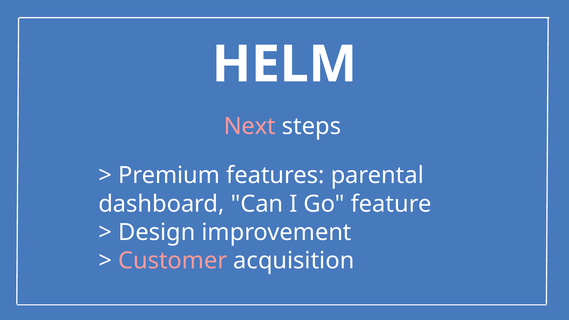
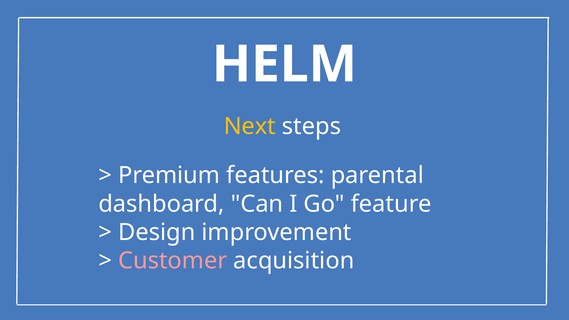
Next colour: pink -> yellow (250, 126)
